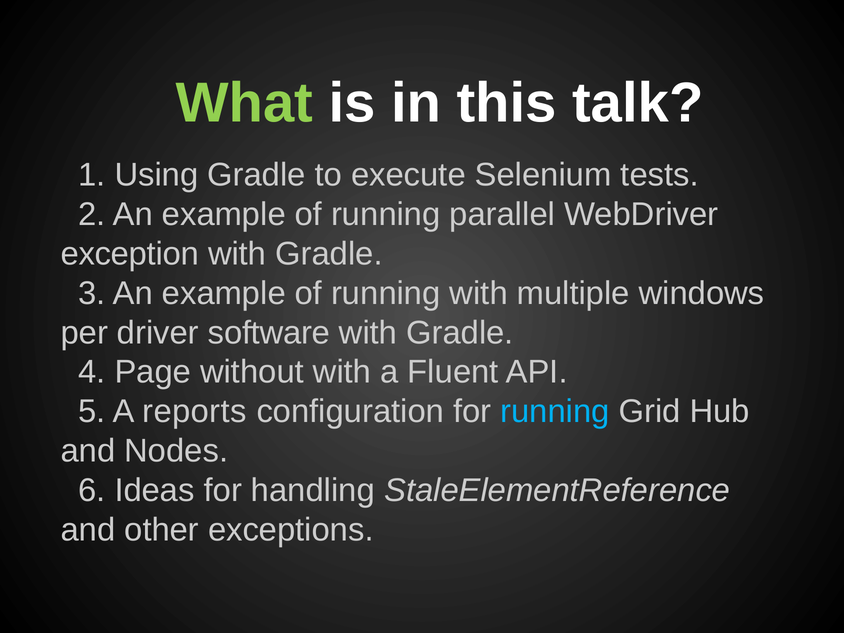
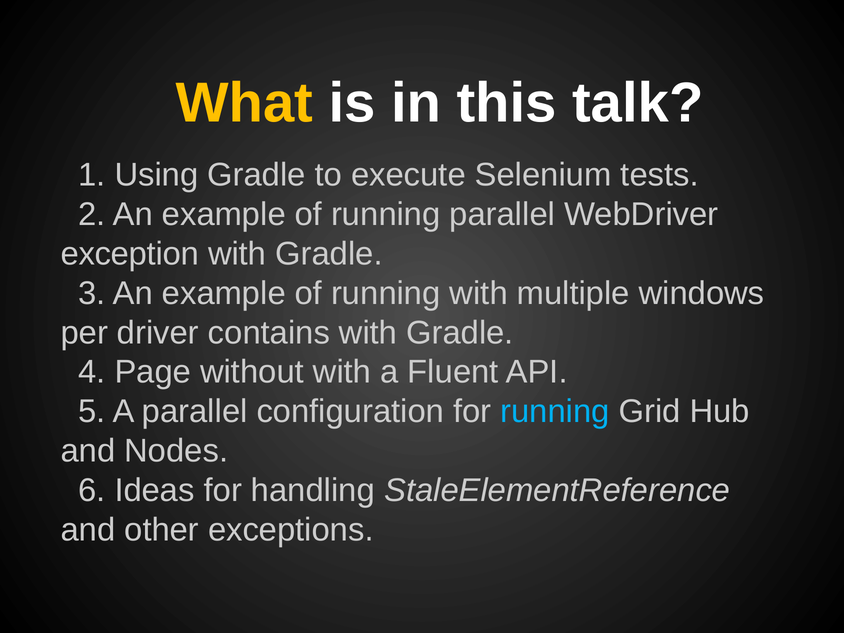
What colour: light green -> yellow (244, 103)
software: software -> contains (269, 333)
A reports: reports -> parallel (195, 412)
